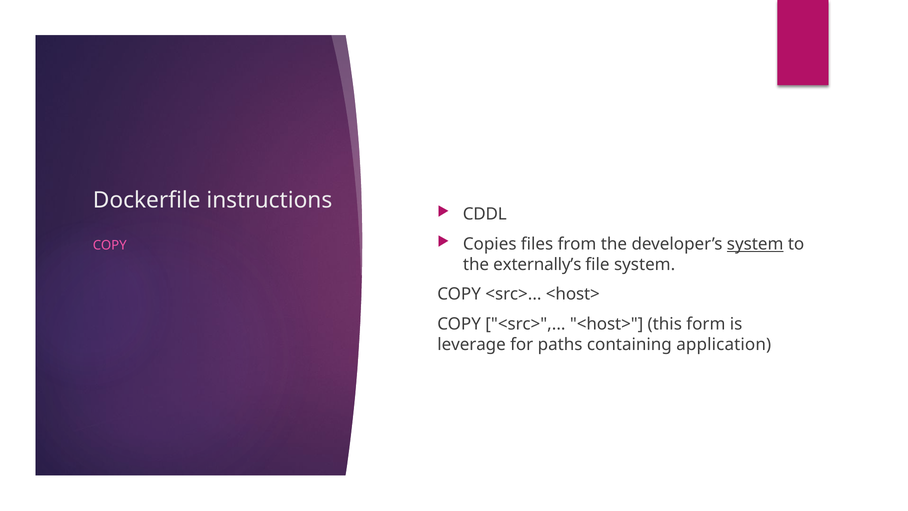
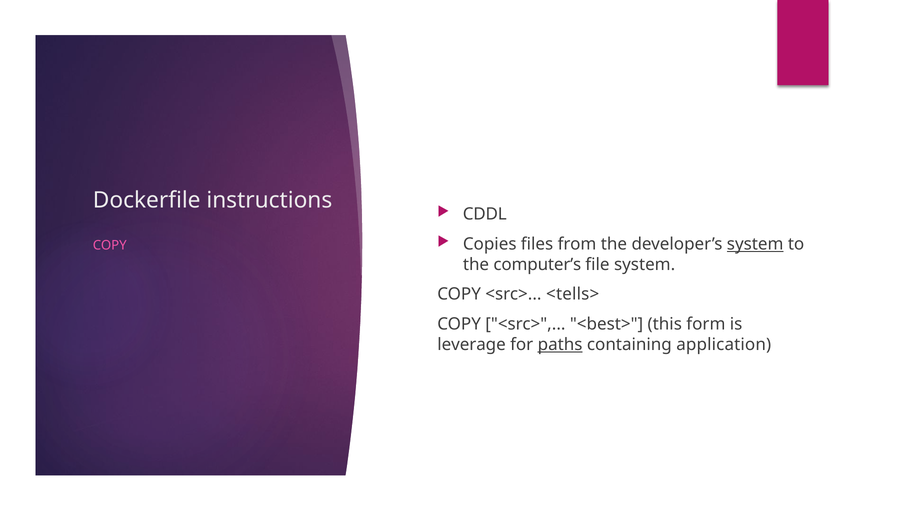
externally’s: externally’s -> computer’s (537, 264)
<host>: <host> -> <tells> (573, 294)
<host>: <host> -> <best> (607, 324)
paths underline: none -> present (560, 345)
